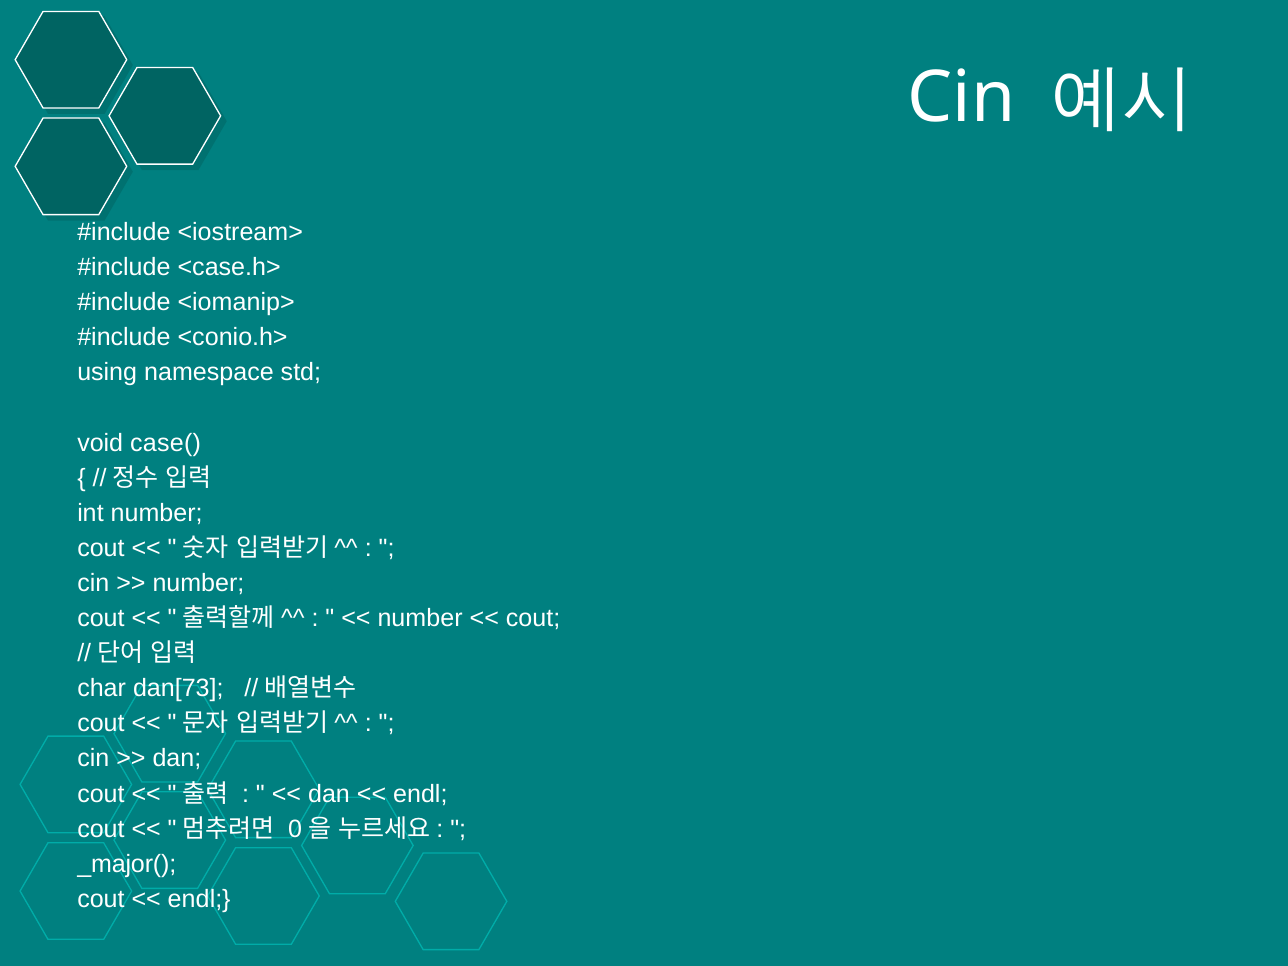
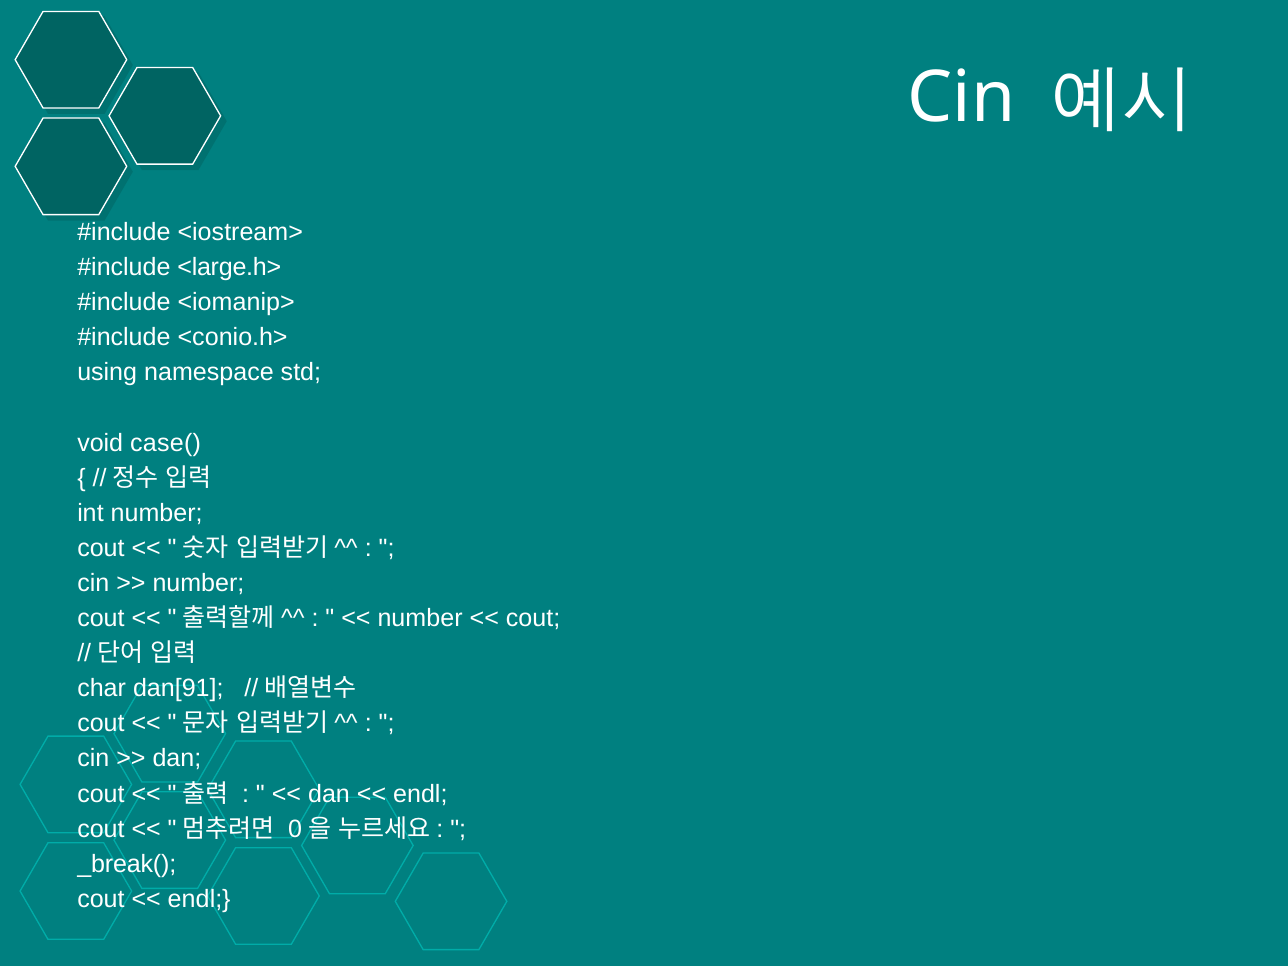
<case.h>: <case.h> -> <large.h> (229, 267)
dan[73: dan[73 -> dan[91 (178, 688)
_major(: _major( -> _break( (127, 864)
